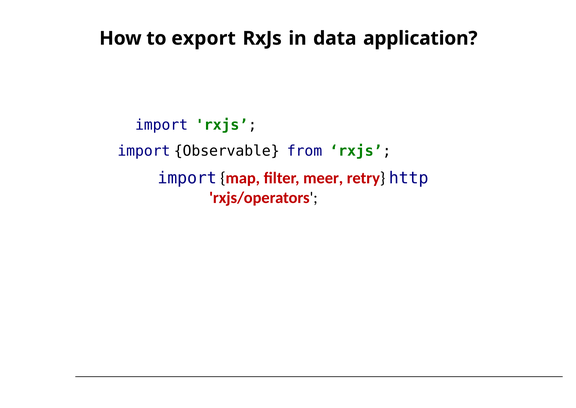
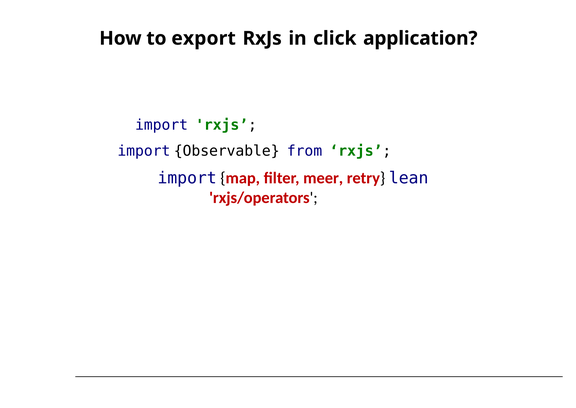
data: data -> click (335, 38)
http: http -> lean (409, 178)
